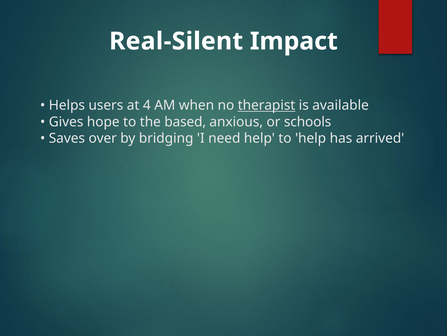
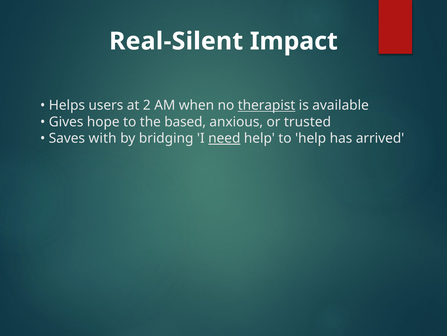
4: 4 -> 2 (147, 105)
schools: schools -> trusted (307, 122)
over: over -> with (103, 138)
need underline: none -> present (224, 138)
